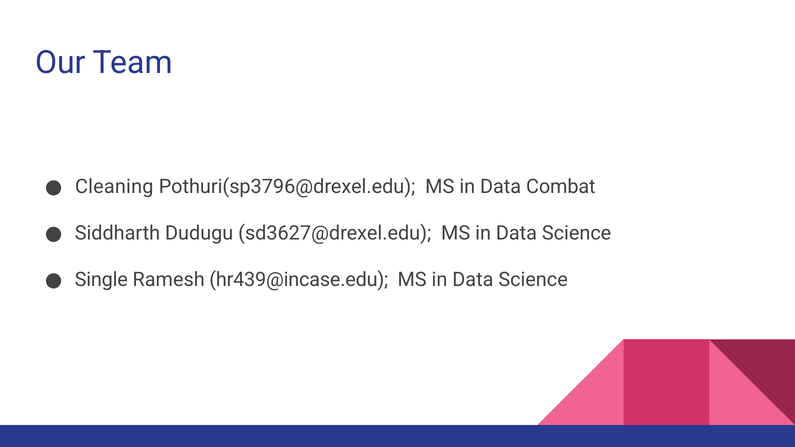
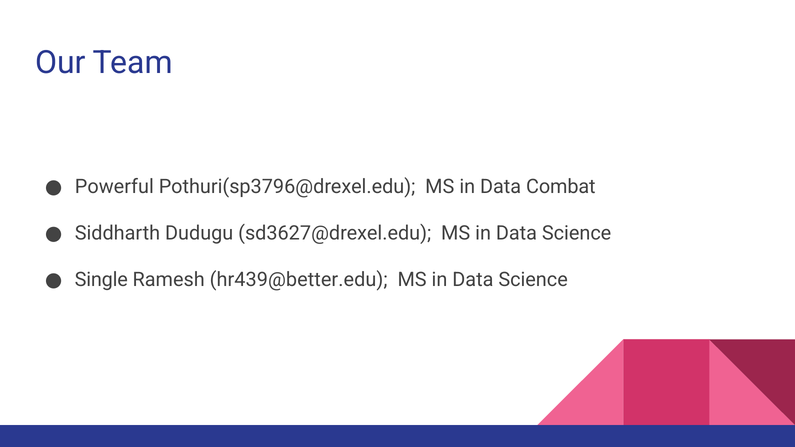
Cleaning: Cleaning -> Powerful (114, 187)
hr439@incase.edu: hr439@incase.edu -> hr439@better.edu (299, 280)
